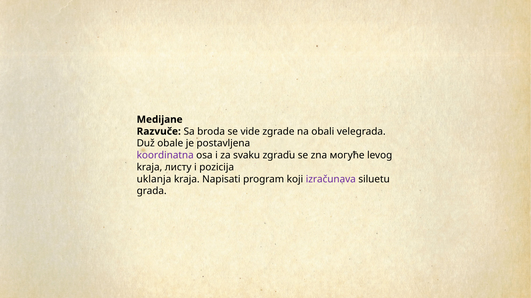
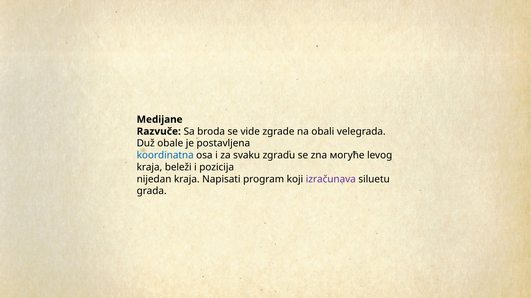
koordinatna colour: purple -> blue (165, 156)
листу: листу -> beleži (178, 168)
uklanja: uklanja -> nijedan (154, 179)
